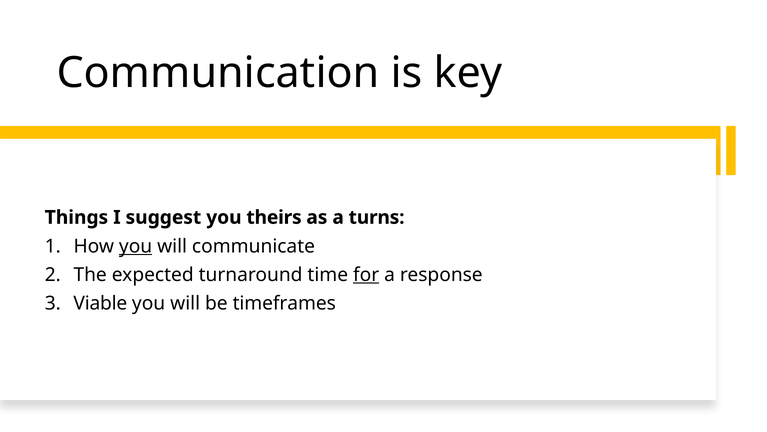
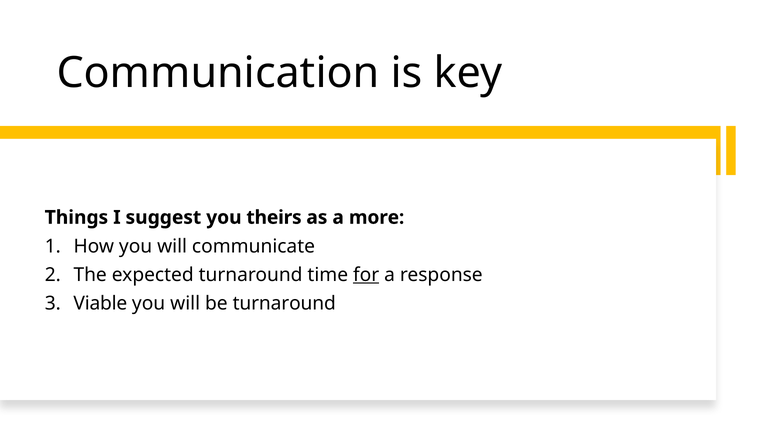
turns: turns -> more (377, 217)
you underline: present -> none (136, 246)
be timeframes: timeframes -> turnaround (284, 303)
